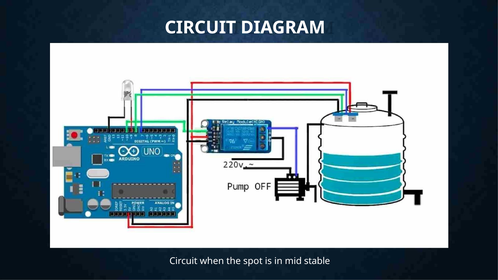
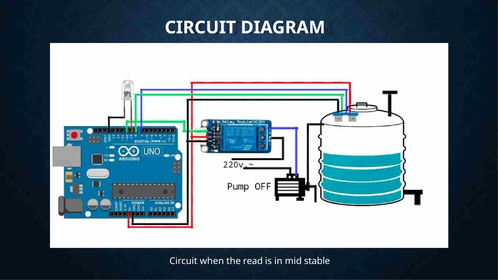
spot: spot -> read (253, 261)
